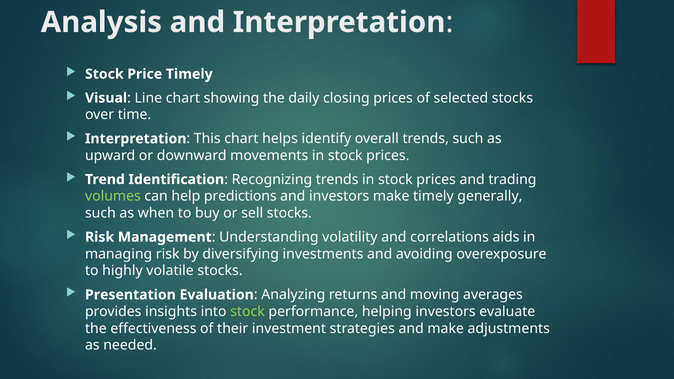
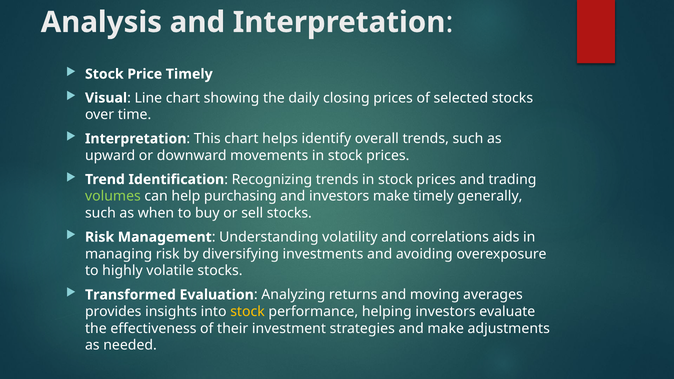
predictions: predictions -> purchasing (240, 196)
Presentation: Presentation -> Transformed (130, 295)
stock colour: light green -> yellow (248, 312)
